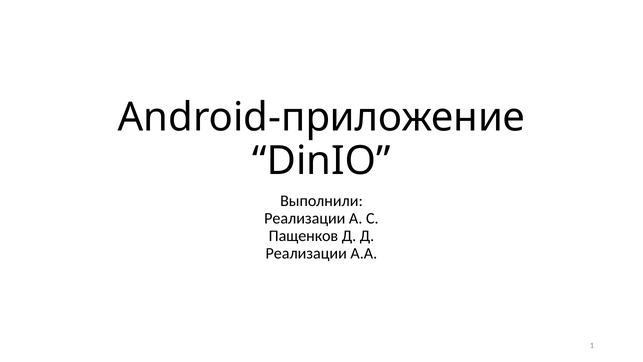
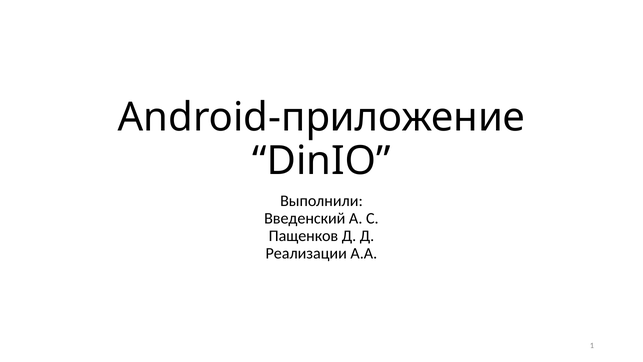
Реализации: Реализации -> Введенский (305, 218)
